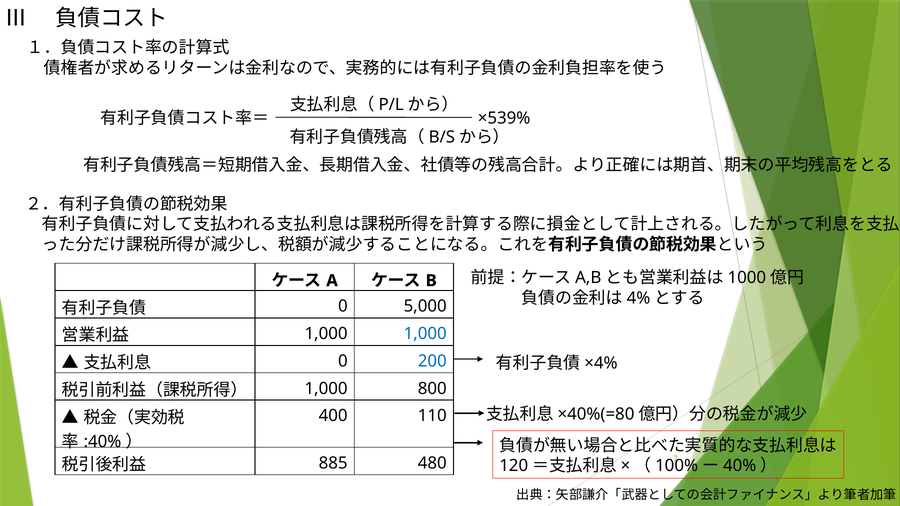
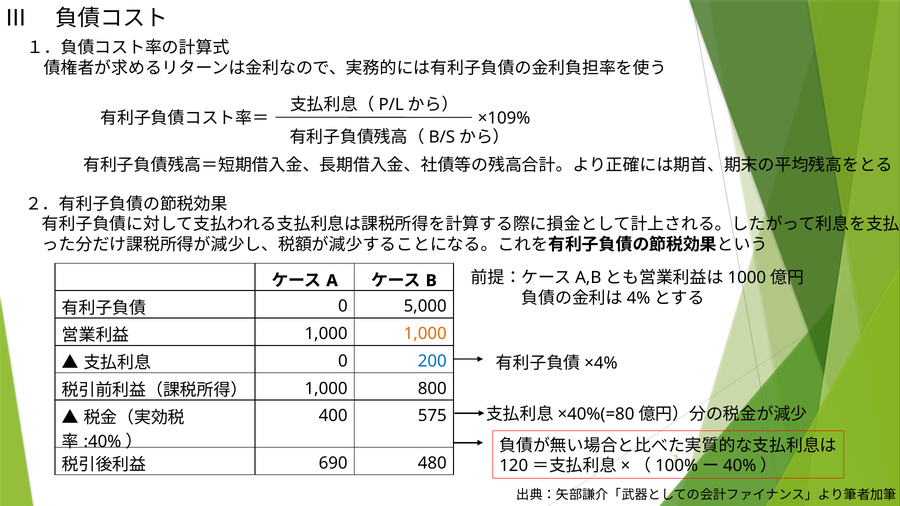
×539%: ×539% -> ×109% (504, 118)
1,000 colour: blue -> orange (425, 334)
110: 110 -> 575 (432, 416)
885: 885 -> 690 (333, 463)
